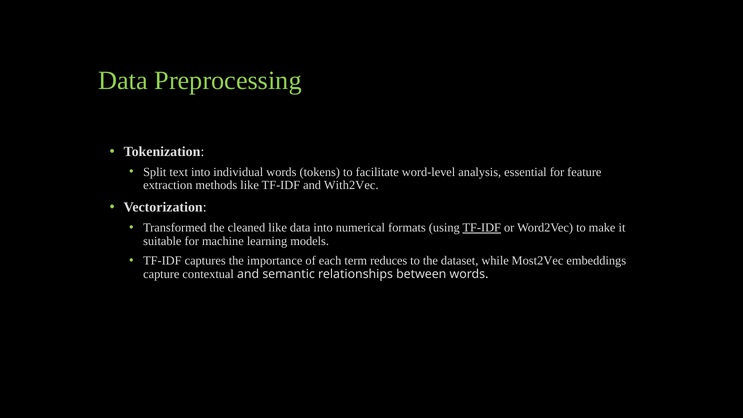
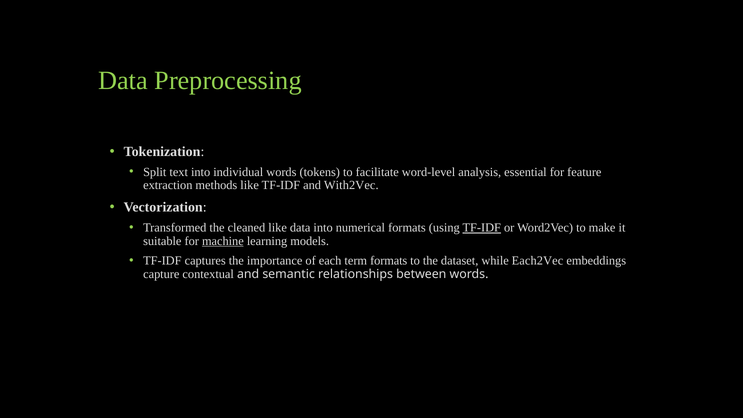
machine underline: none -> present (223, 241)
term reduces: reduces -> formats (389, 261)
Most2Vec: Most2Vec -> Each2Vec (537, 261)
